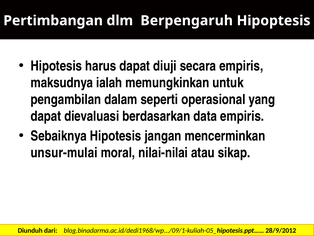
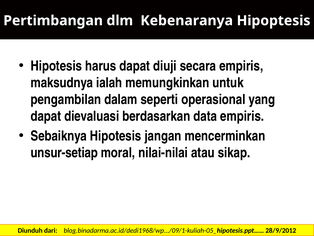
Berpengaruh: Berpengaruh -> Kebenaranya (187, 21)
unsur-mulai: unsur-mulai -> unsur-setiap (64, 152)
